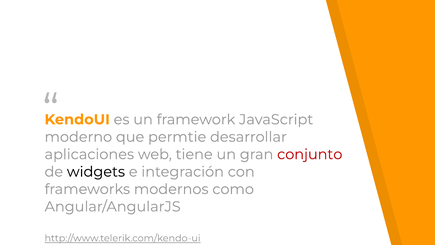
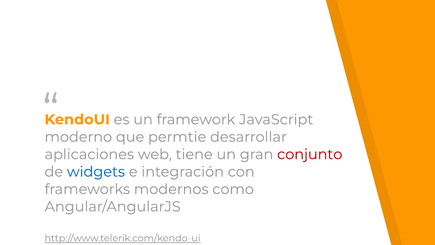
widgets colour: black -> blue (96, 172)
